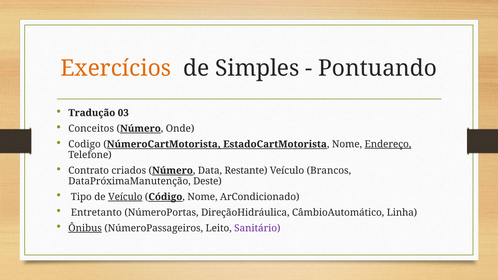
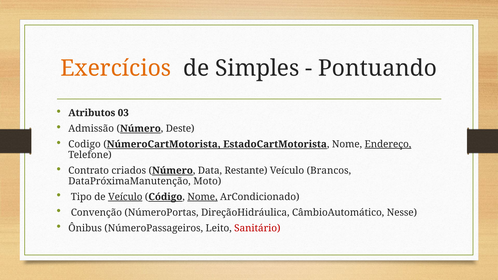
Tradução: Tradução -> Atributos (92, 113)
Conceitos: Conceitos -> Admissão (91, 129)
Onde: Onde -> Deste (180, 129)
Deste: Deste -> Moto (207, 181)
Nome underline: none -> present (202, 197)
Entretanto: Entretanto -> Convenção (96, 213)
Linha: Linha -> Nesse (402, 213)
Ônibus underline: present -> none (85, 228)
Sanitário colour: purple -> red (257, 228)
